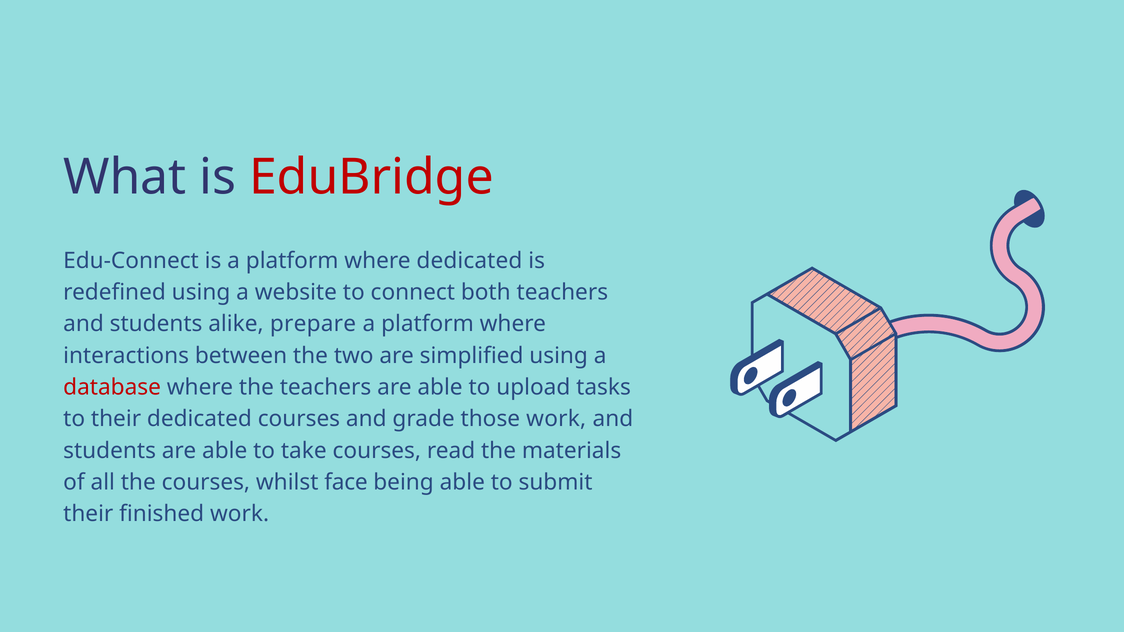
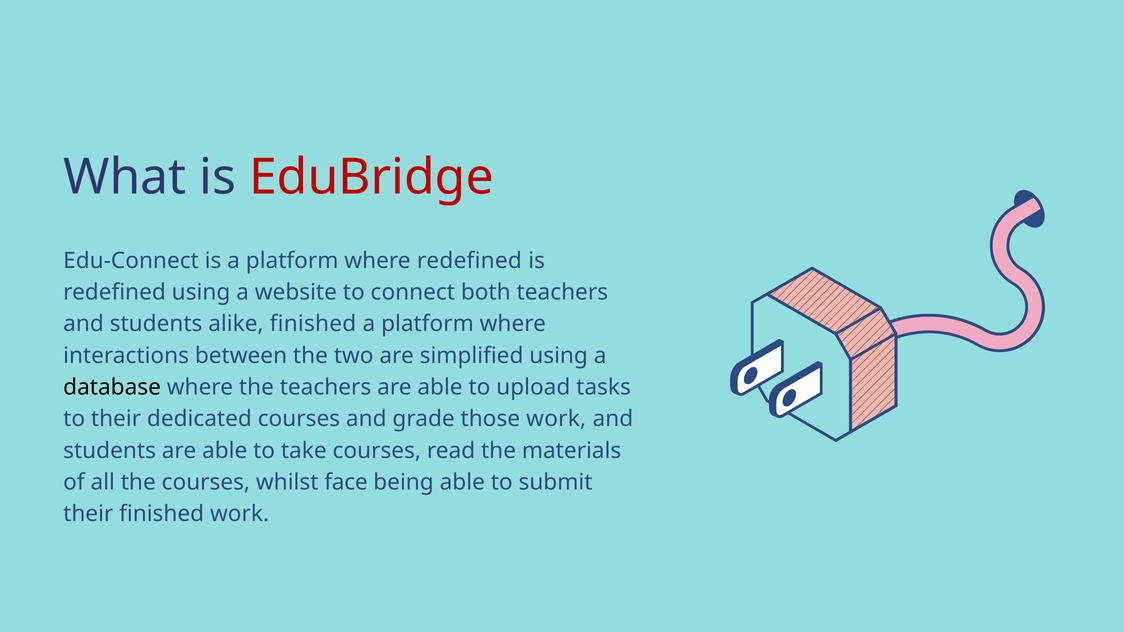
where dedicated: dedicated -> redefined (469, 261)
alike prepare: prepare -> finished (313, 324)
database colour: red -> black (112, 387)
